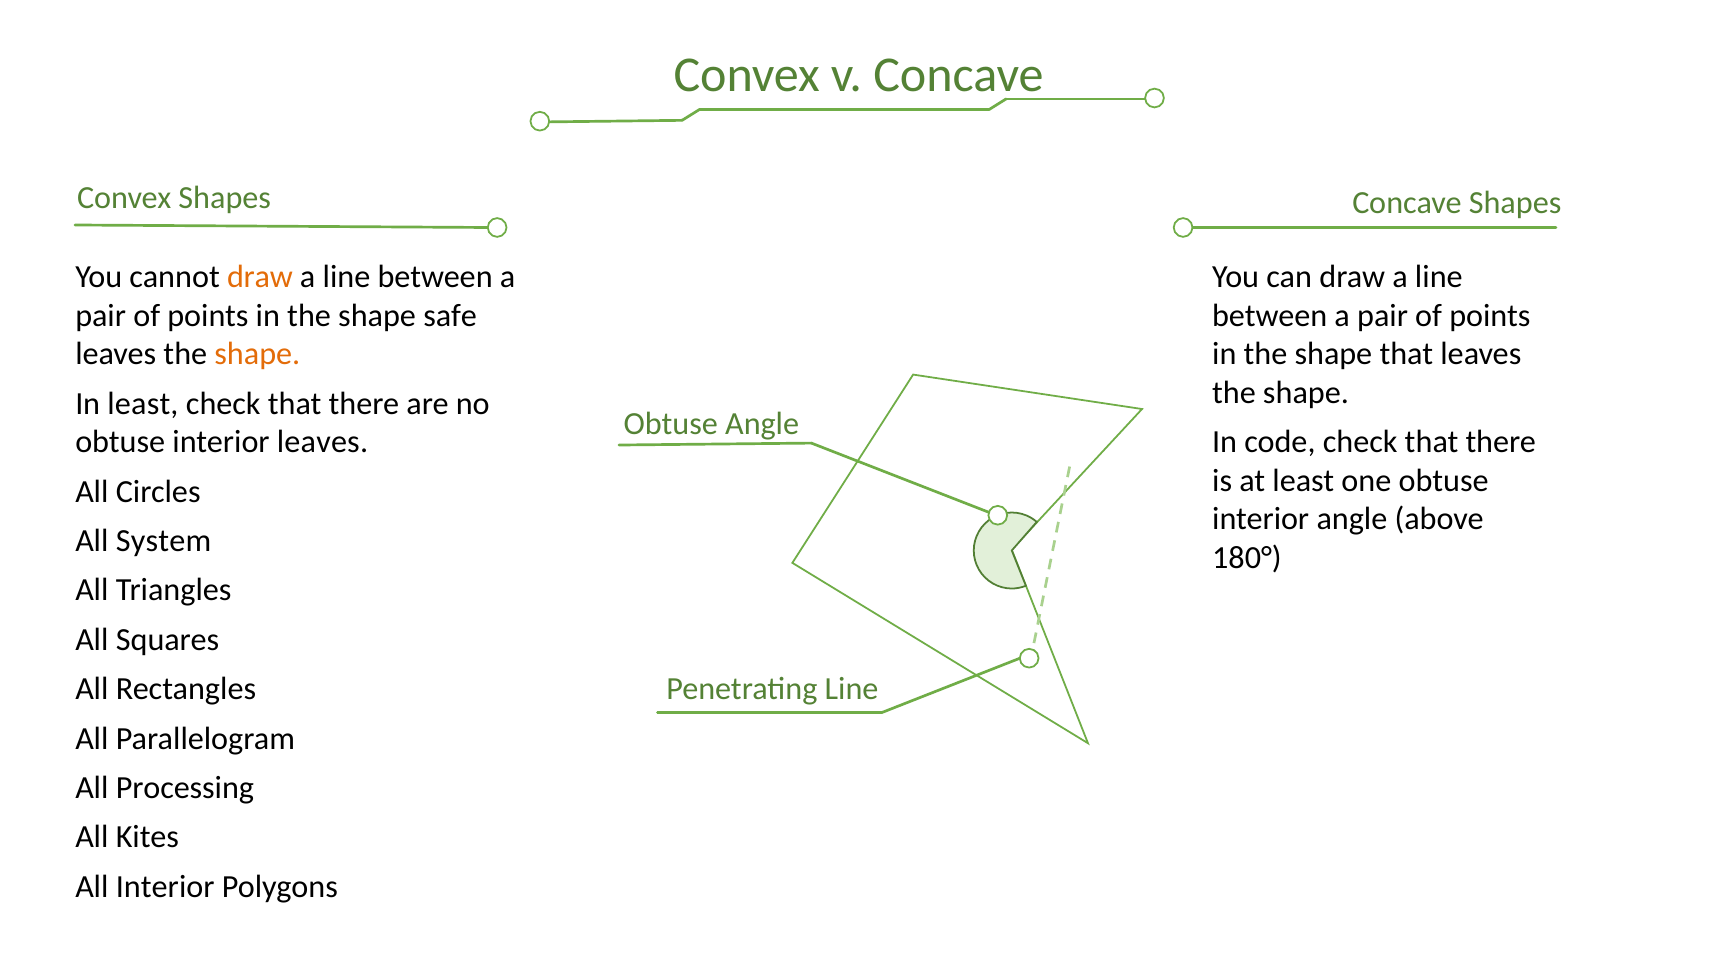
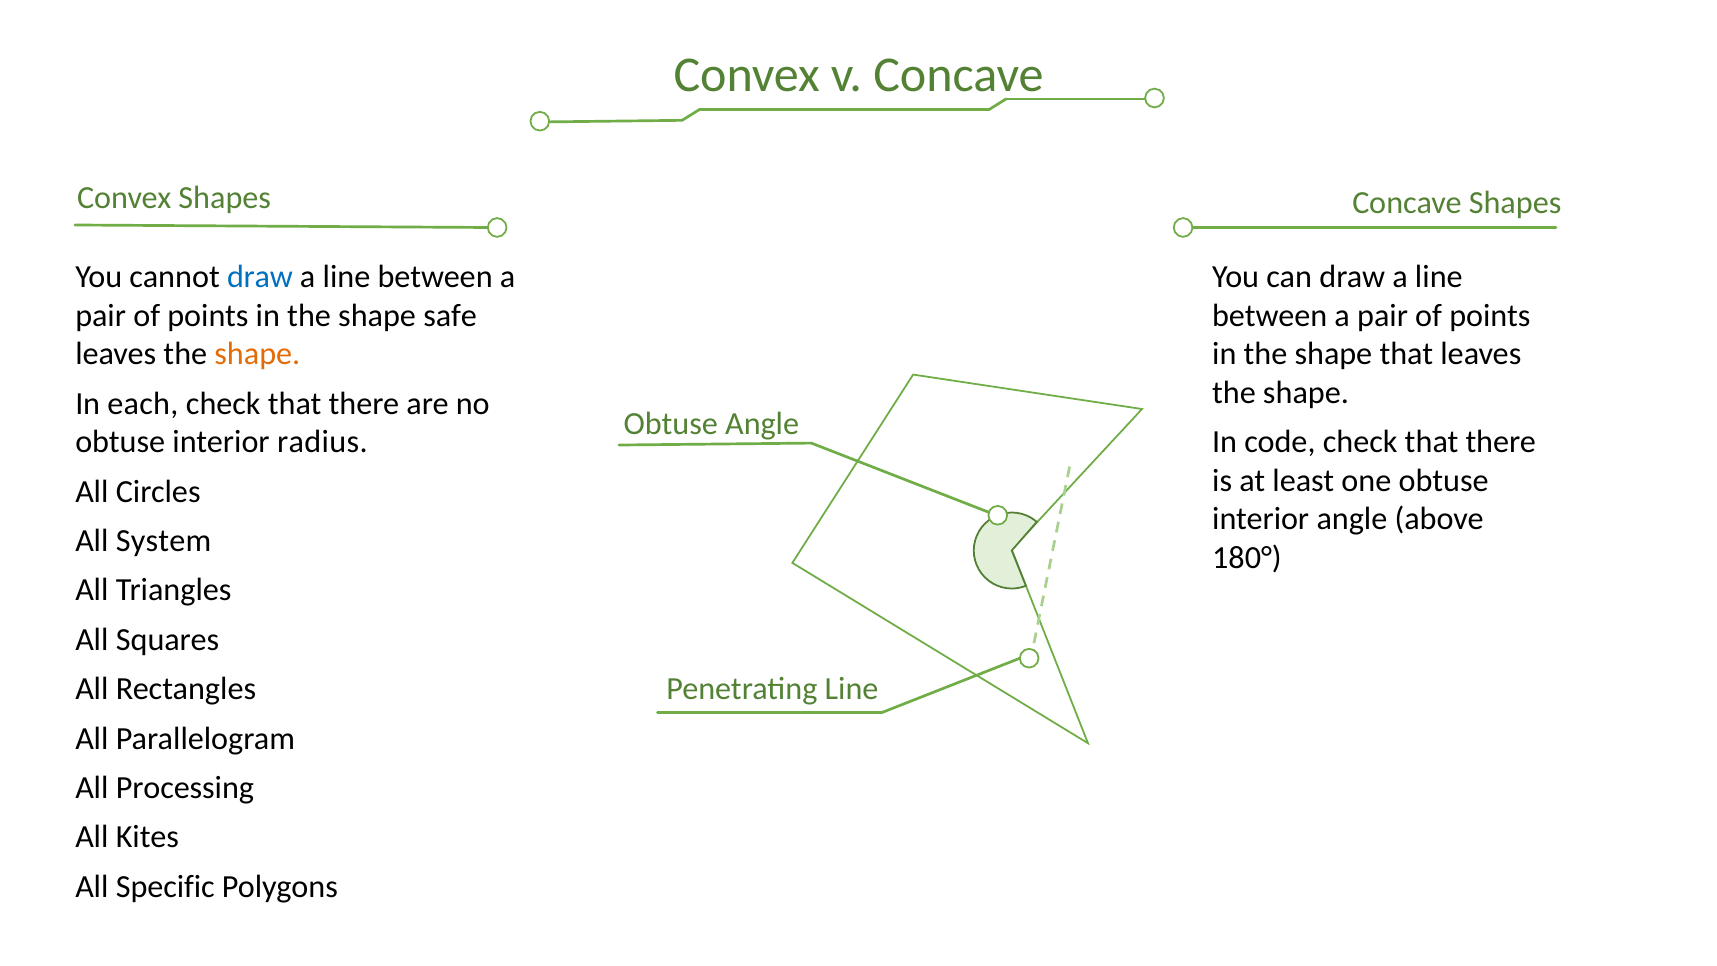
draw colour: orange -> blue (260, 277)
In least: least -> each (143, 403)
interior leaves: leaves -> radius (322, 442)
All Interior: Interior -> Specific (165, 886)
